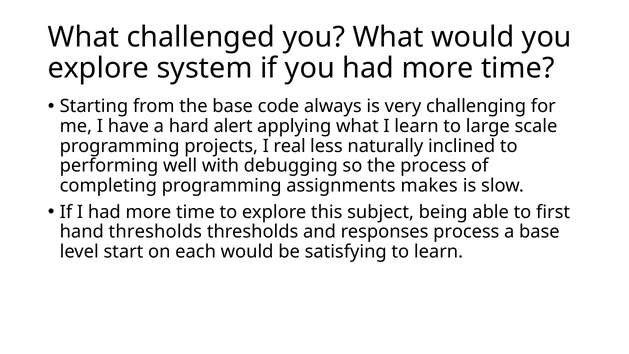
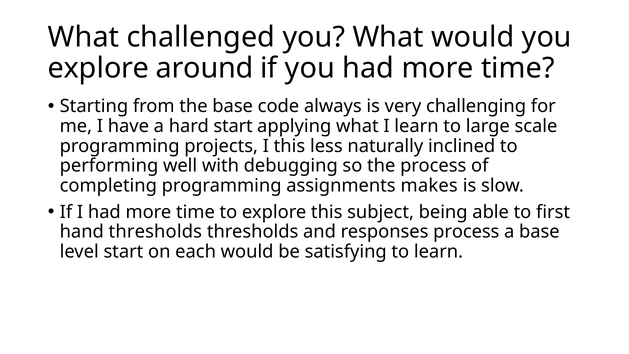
system: system -> around (205, 68)
hard alert: alert -> start (233, 126)
I real: real -> this (289, 146)
